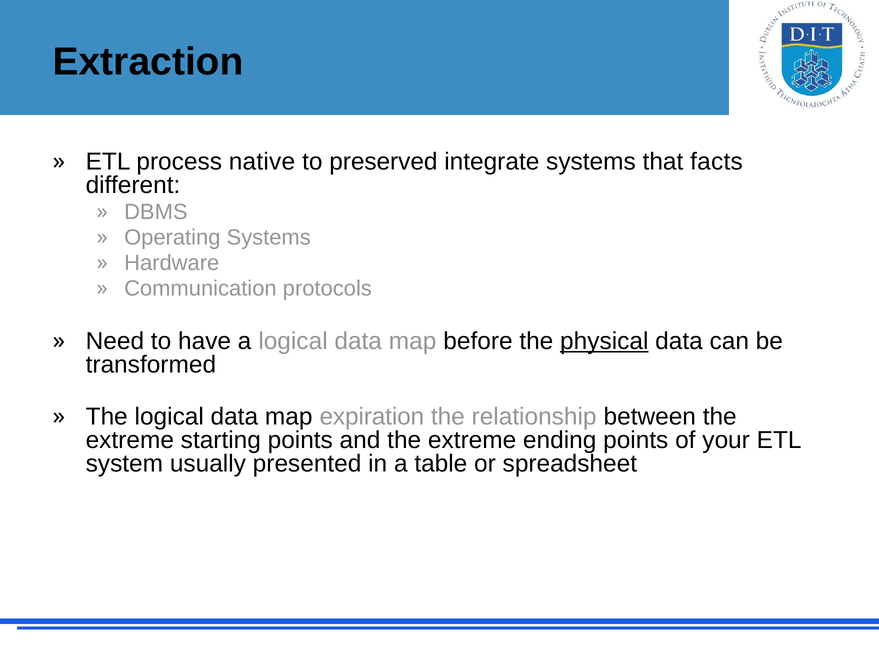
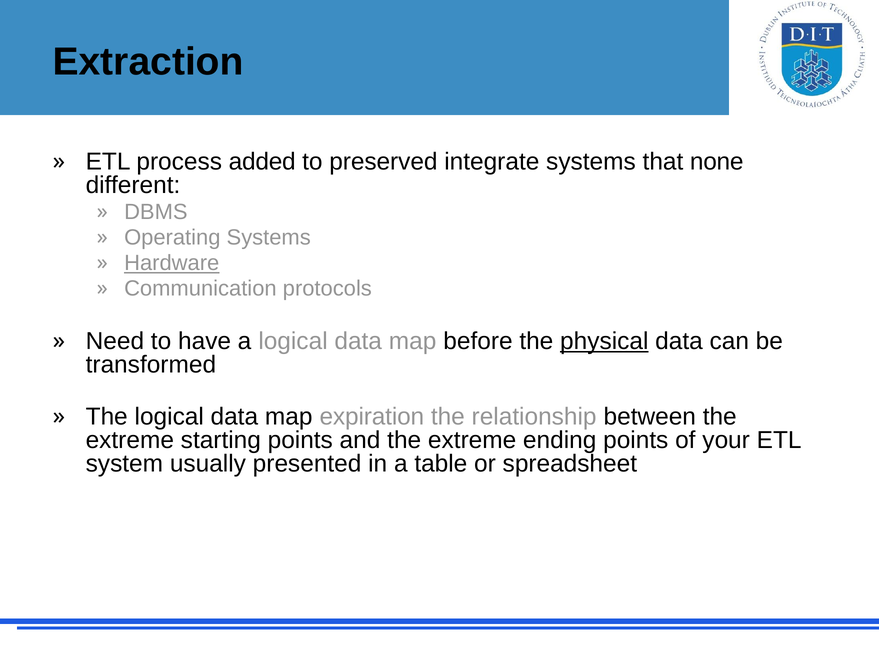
native: native -> added (262, 162)
facts: facts -> none (717, 162)
Hardware underline: none -> present (172, 263)
